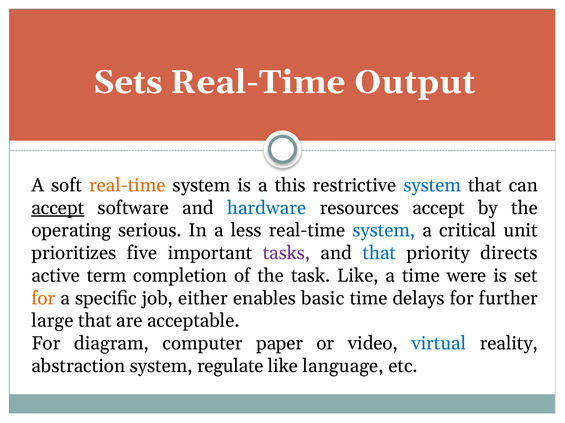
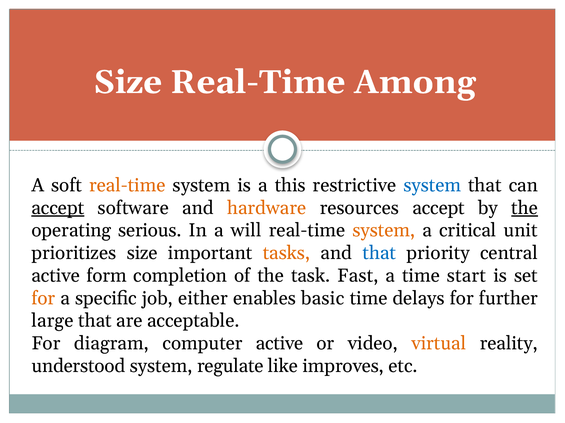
Sets: Sets -> Size (128, 82)
Output: Output -> Among (415, 82)
hardware colour: blue -> orange (267, 208)
the underline: none -> present (525, 208)
less: less -> will (246, 231)
system colour: blue -> orange (384, 231)
prioritizes five: five -> size (142, 253)
tasks colour: purple -> orange (286, 253)
directs: directs -> central (509, 253)
term: term -> form (107, 276)
task Like: Like -> Fast (358, 276)
were: were -> start (466, 276)
computer paper: paper -> active (280, 344)
virtual colour: blue -> orange (439, 344)
abstraction: abstraction -> understood (78, 366)
language: language -> improves (343, 366)
